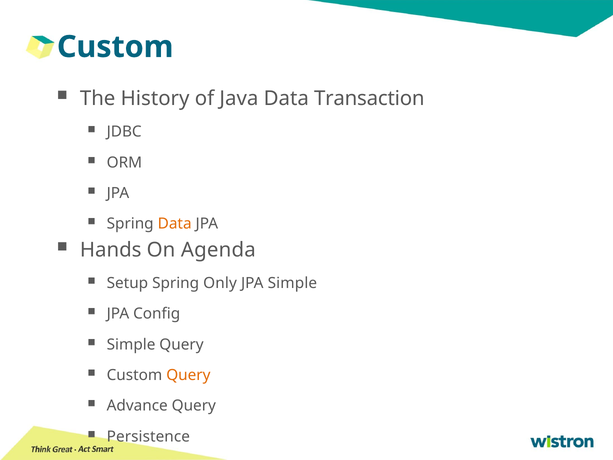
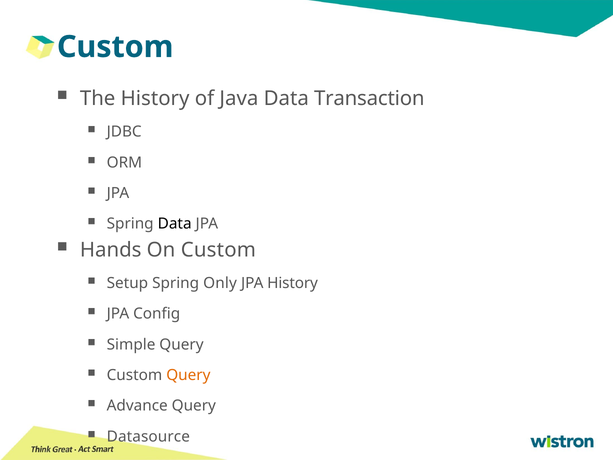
Data colour: orange -> black (175, 224)
On Agenda: Agenda -> Custom (218, 250)
JPA Simple: Simple -> History (293, 283)
Persistence: Persistence -> Datasource (148, 436)
